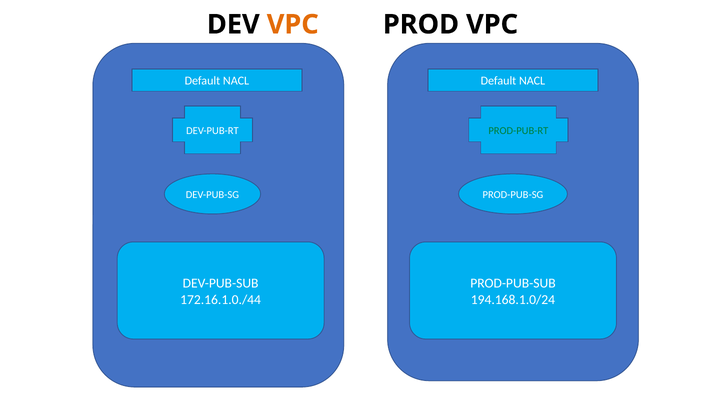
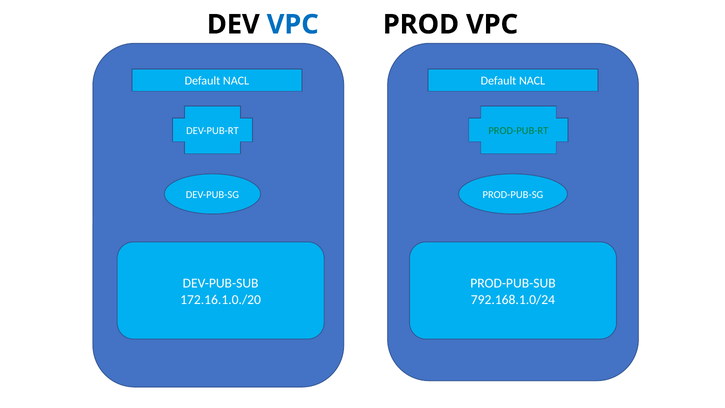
VPC colour: orange -> blue (293, 24)
172.16.1.0./44: 172.16.1.0./44 -> 172.16.1.0./20 (221, 299)
194.168.1.0/24: 194.168.1.0/24 -> 792.168.1.0/24 (513, 299)
